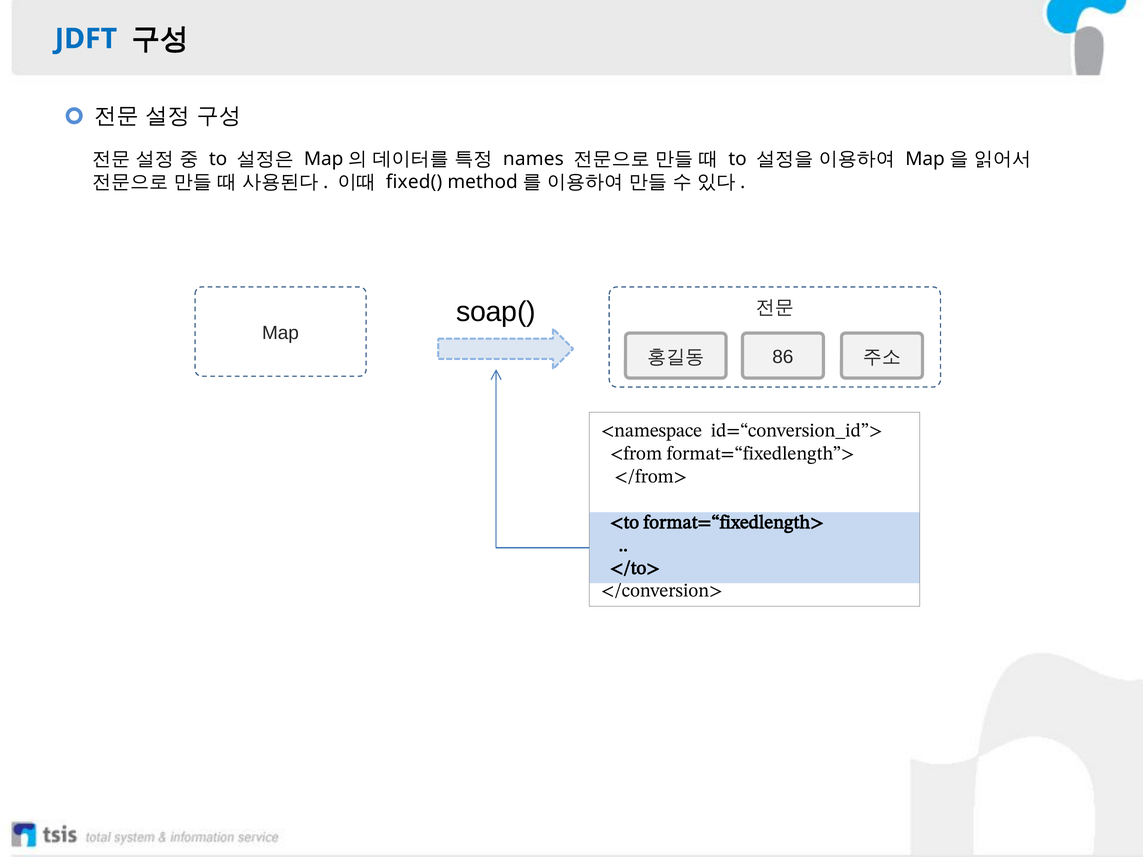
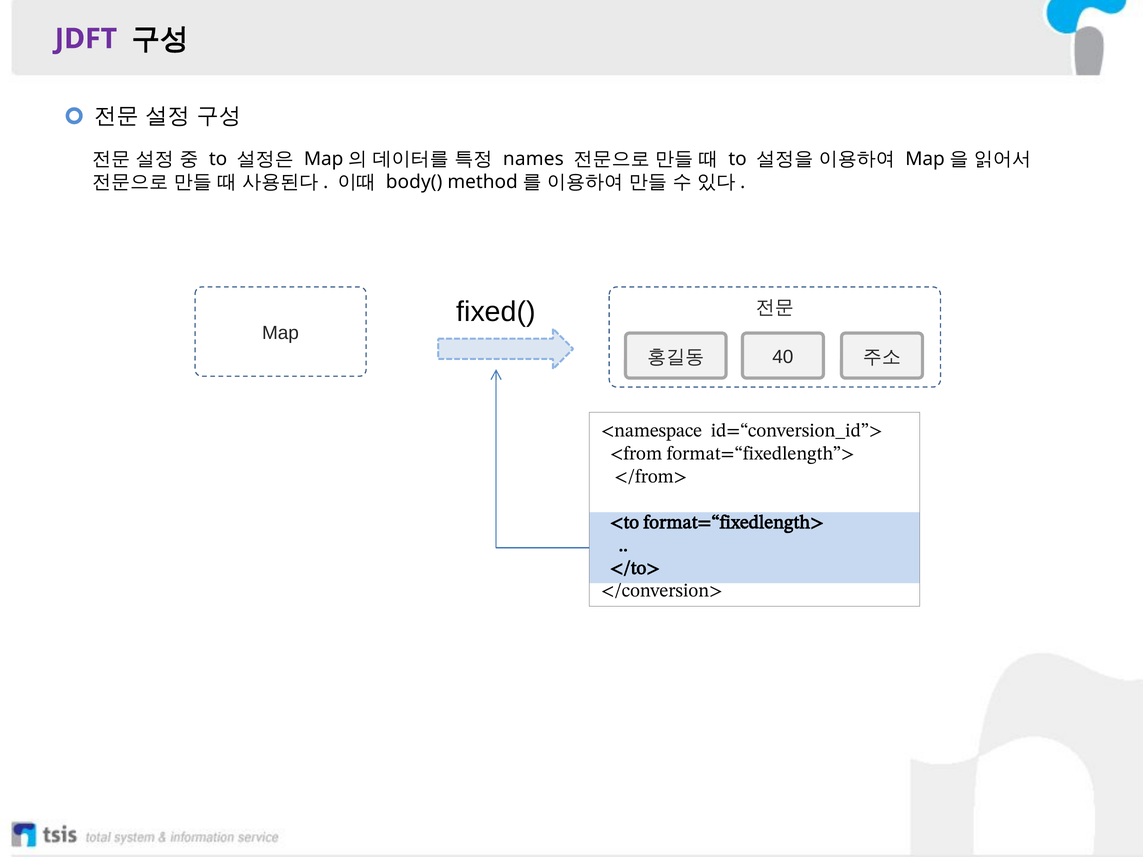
JDFT colour: blue -> purple (86, 39)
fixed(: fixed( -> body( (414, 182)
soap(: soap( -> fixed( (496, 312)
86: 86 -> 40 (783, 357)
